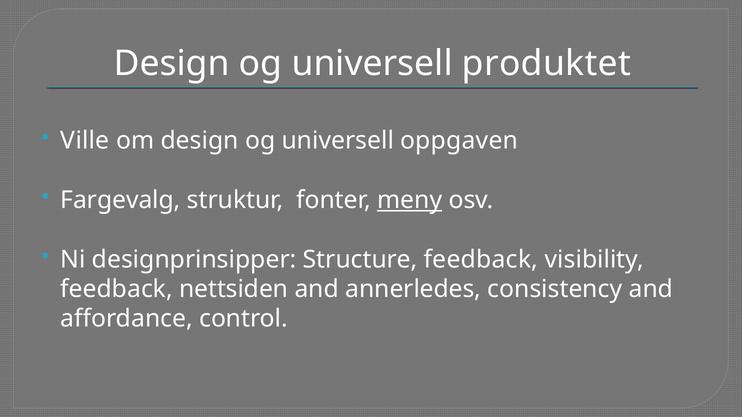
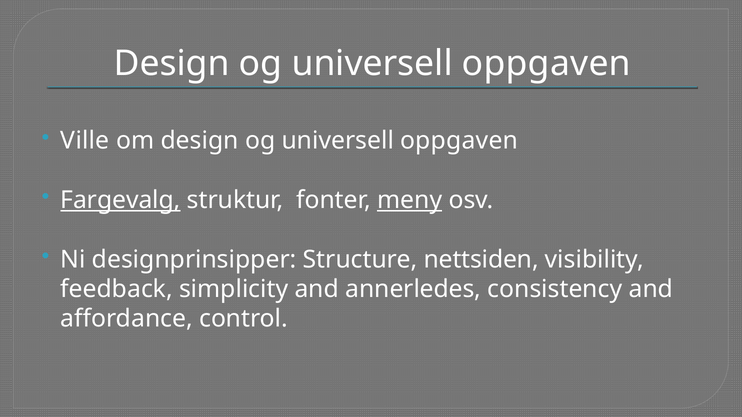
produktet: produktet -> oppgaven (546, 63)
Fargevalg underline: none -> present (120, 200)
Structure feedback: feedback -> nettsiden (481, 260)
nettsiden: nettsiden -> simplicity (234, 289)
